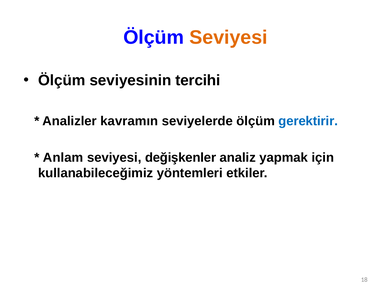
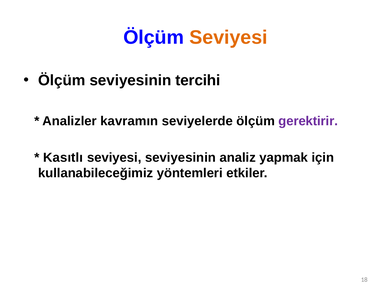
gerektirir colour: blue -> purple (308, 121)
Anlam: Anlam -> Kasıtlı (63, 158)
seviyesi değişkenler: değişkenler -> seviyesinin (180, 158)
